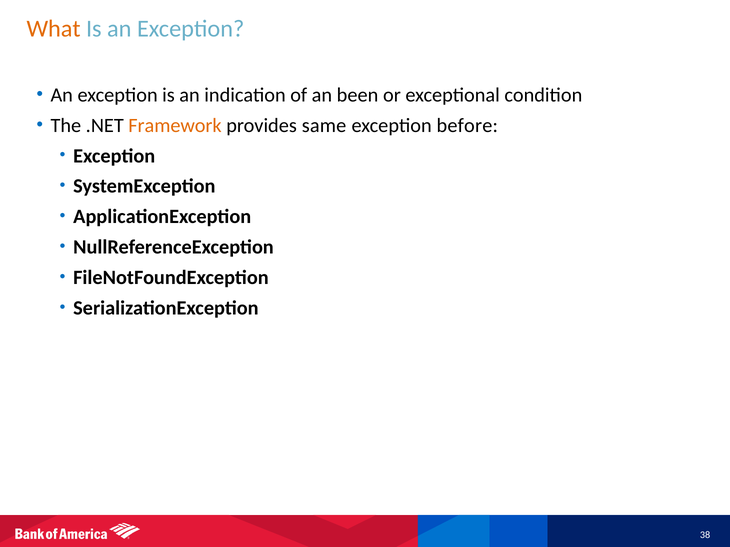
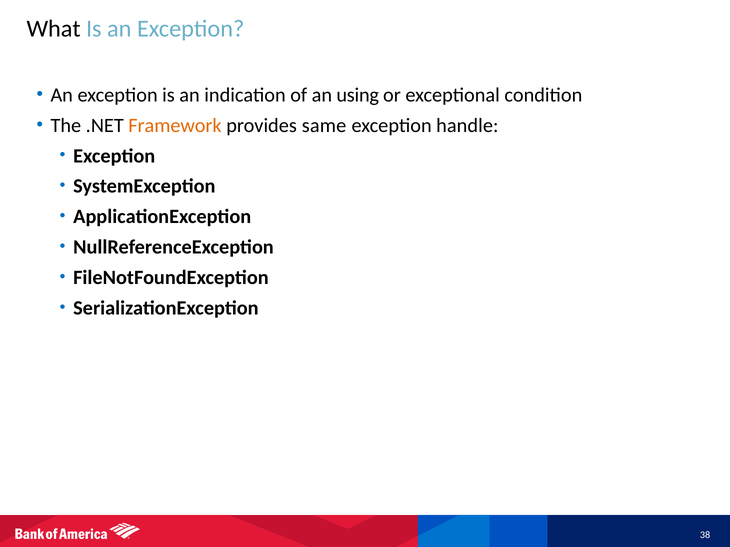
What colour: orange -> black (54, 29)
been: been -> using (358, 95)
before: before -> handle (467, 126)
